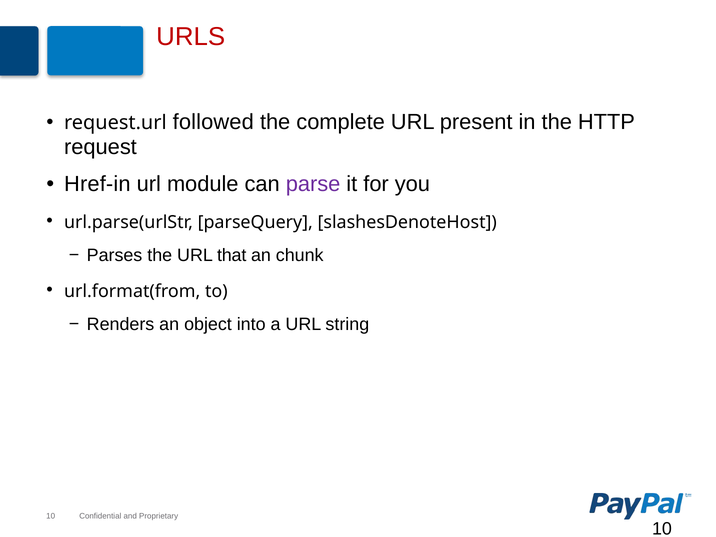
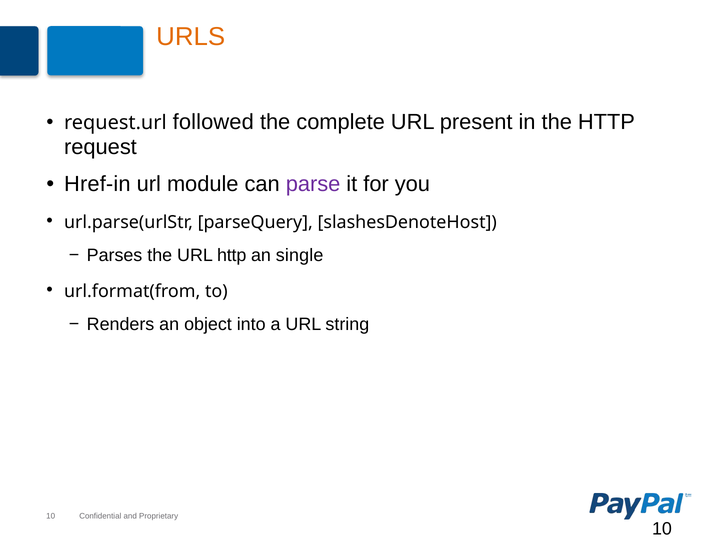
URLS colour: red -> orange (191, 37)
URL that: that -> http (232, 255)
chunk: chunk -> single (300, 255)
